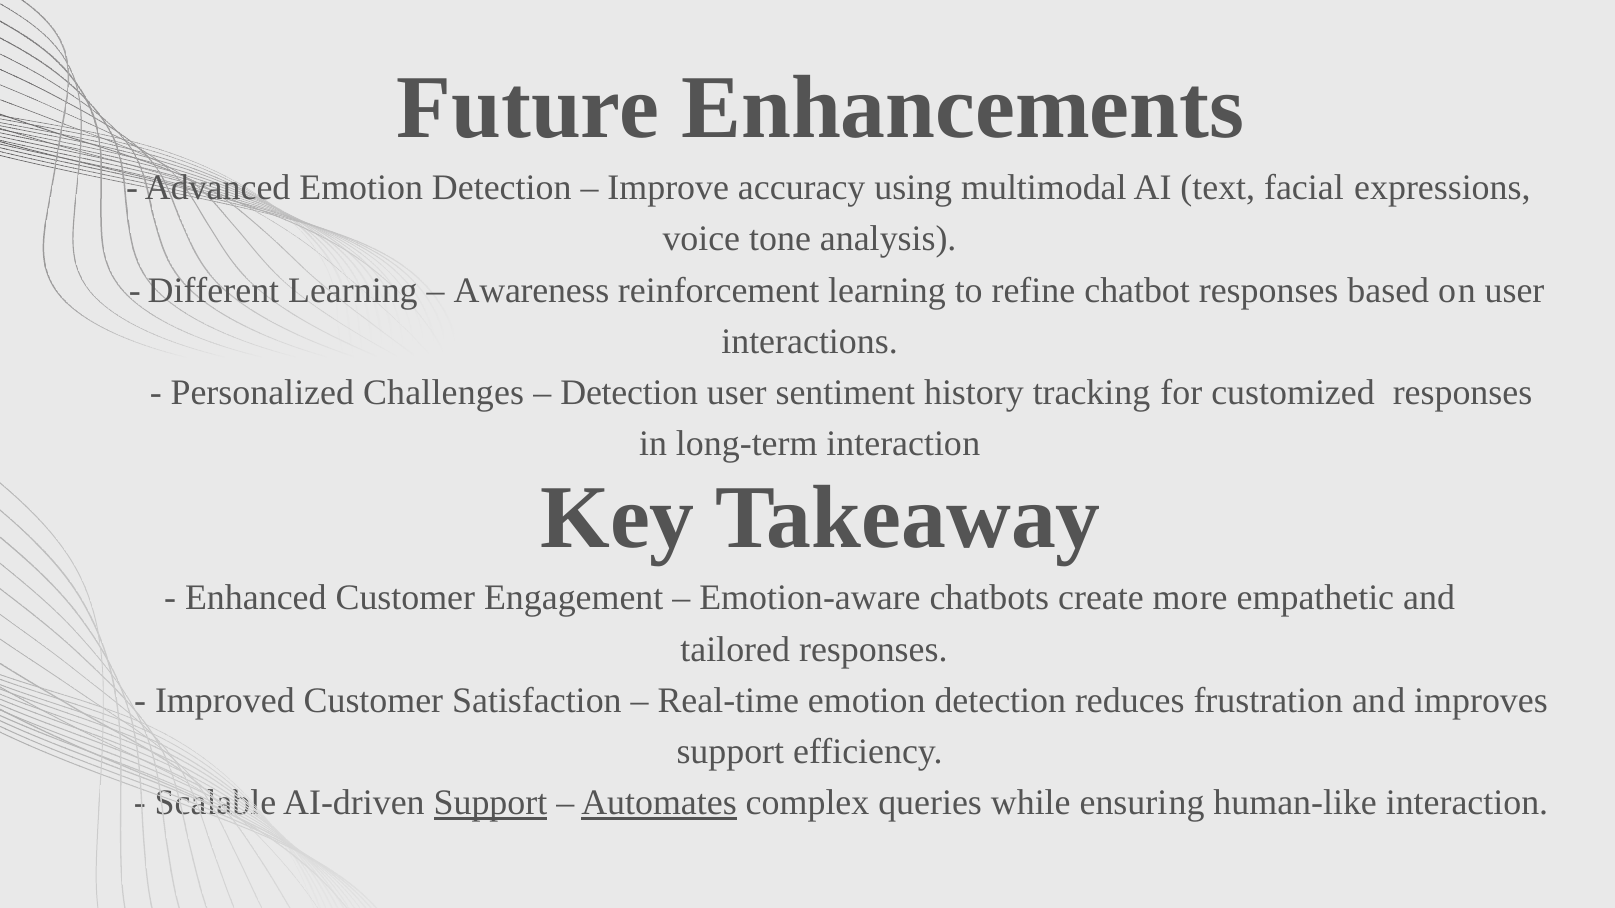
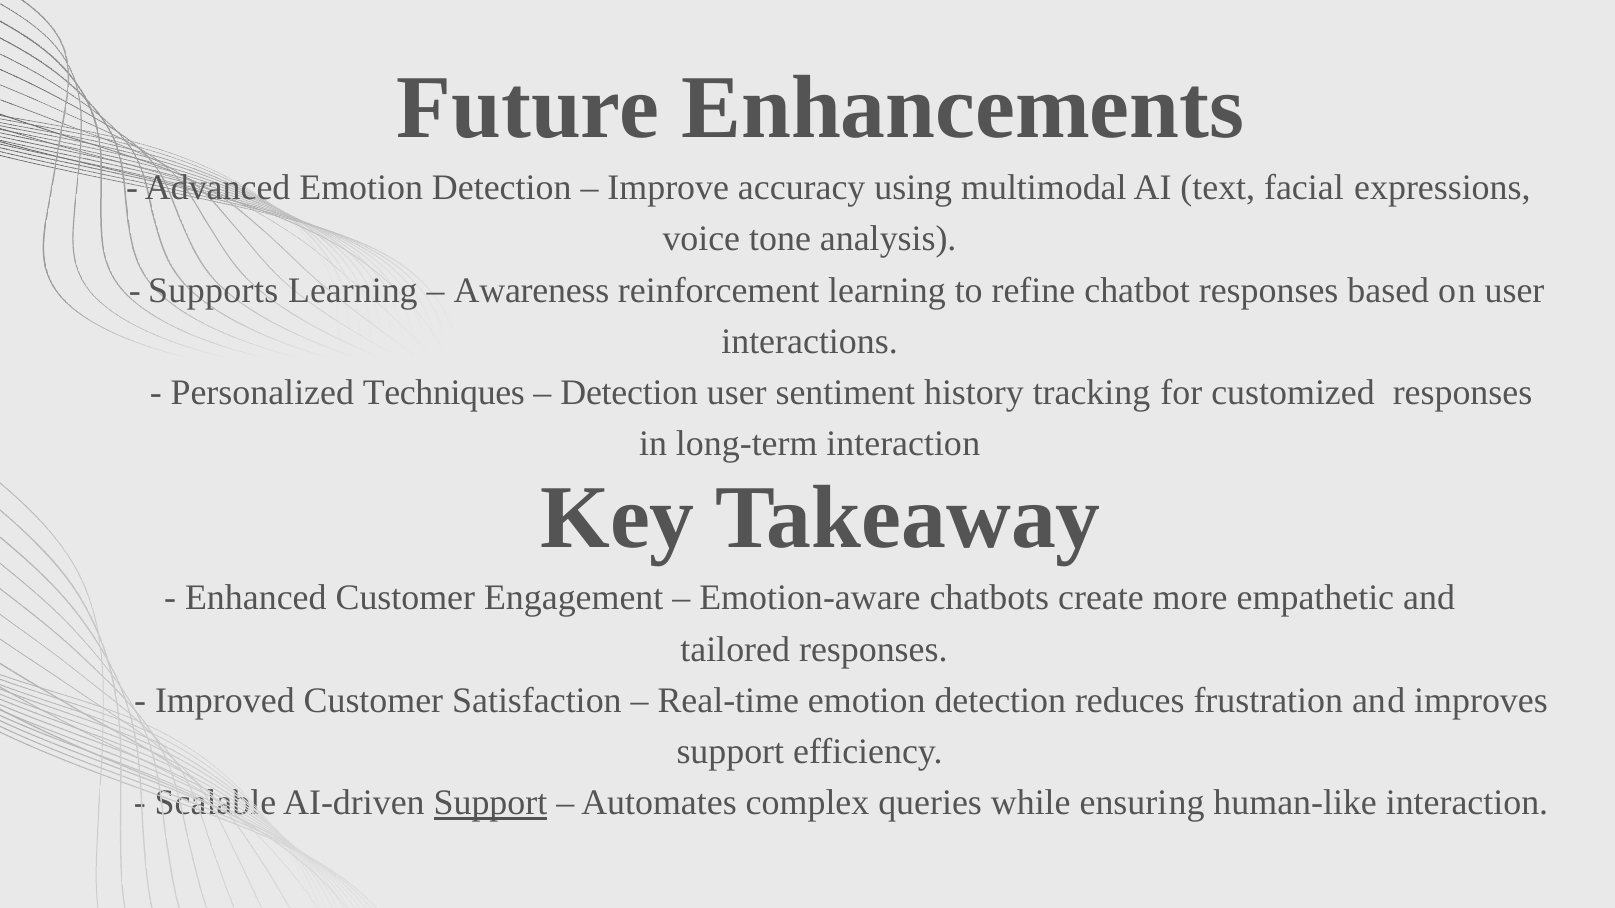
Different: Different -> Supports (213, 290)
Challenges: Challenges -> Techniques (444, 393)
Automates underline: present -> none (659, 803)
